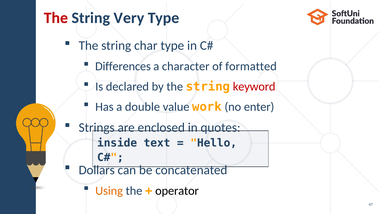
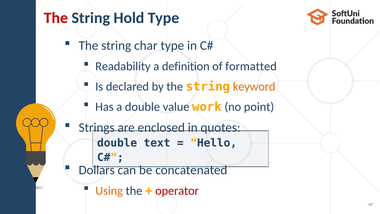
Very: Very -> Hold (129, 18)
Differences: Differences -> Readability (123, 66)
character: character -> definition (186, 66)
keyword colour: red -> orange (254, 86)
enter: enter -> point (259, 107)
inside: inside -> double (117, 143)
operator colour: black -> red (177, 191)
